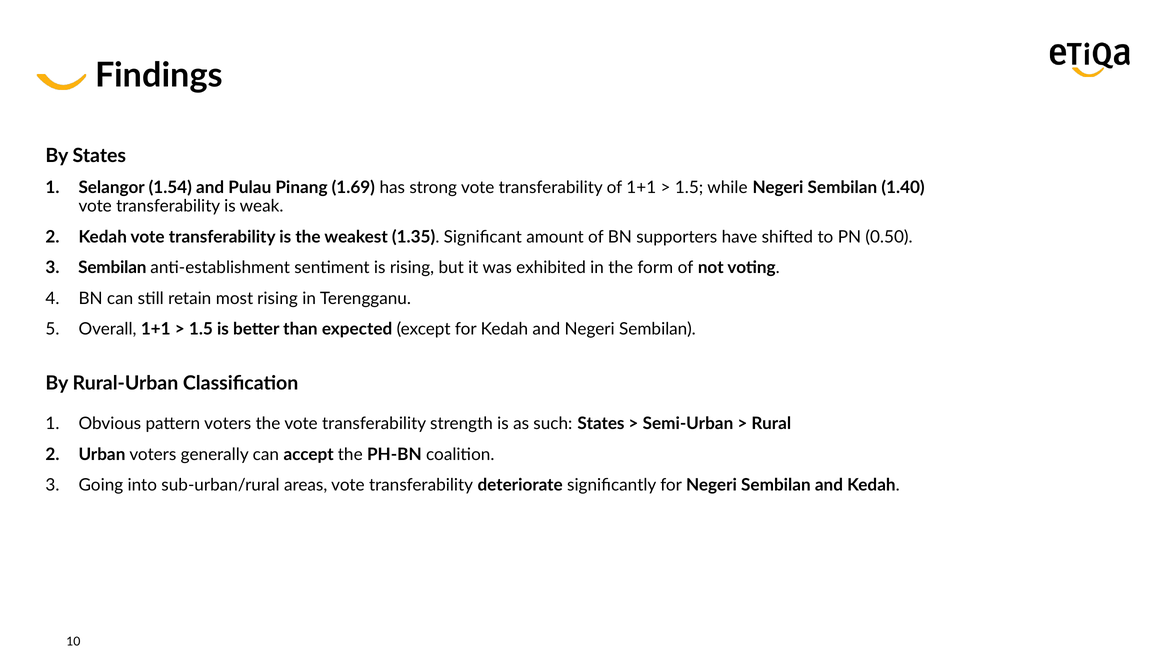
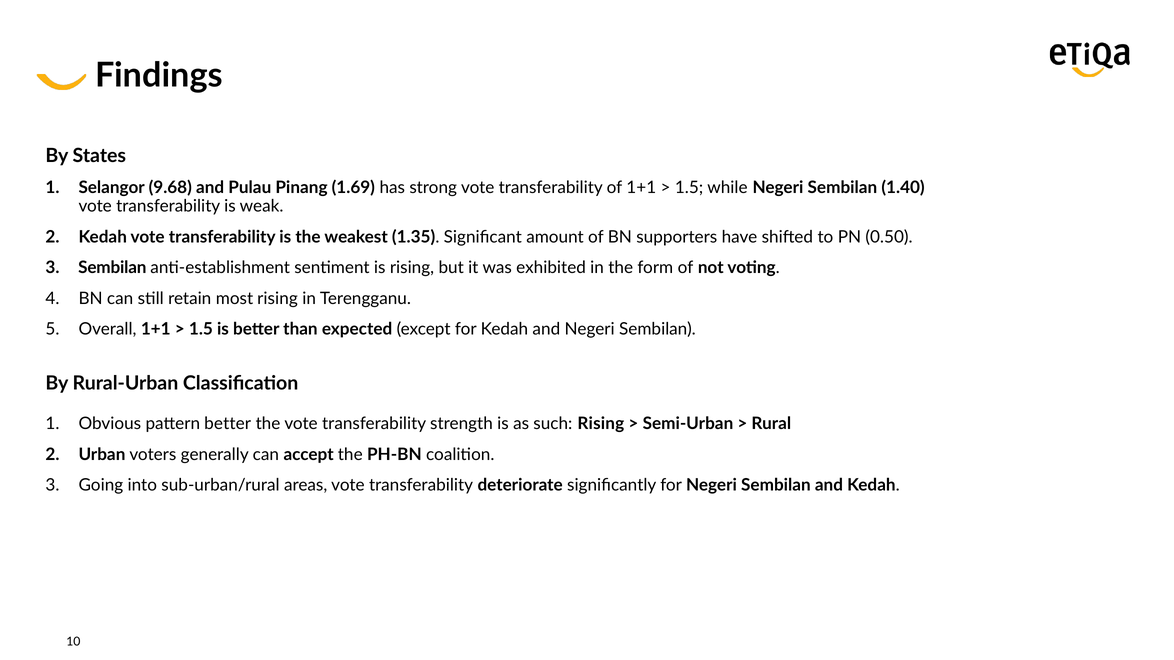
1.54: 1.54 -> 9.68 (170, 188)
pattern voters: voters -> better (228, 424)
such States: States -> Rising (601, 424)
